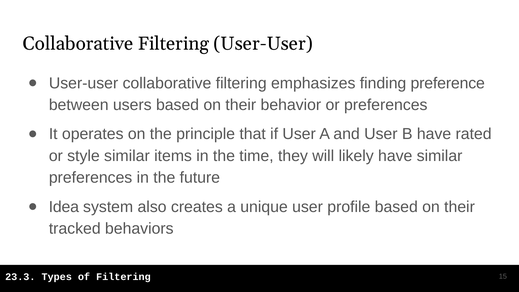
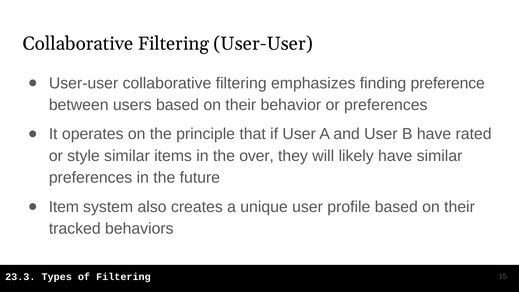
time: time -> over (257, 156)
Idea: Idea -> Item (64, 207)
